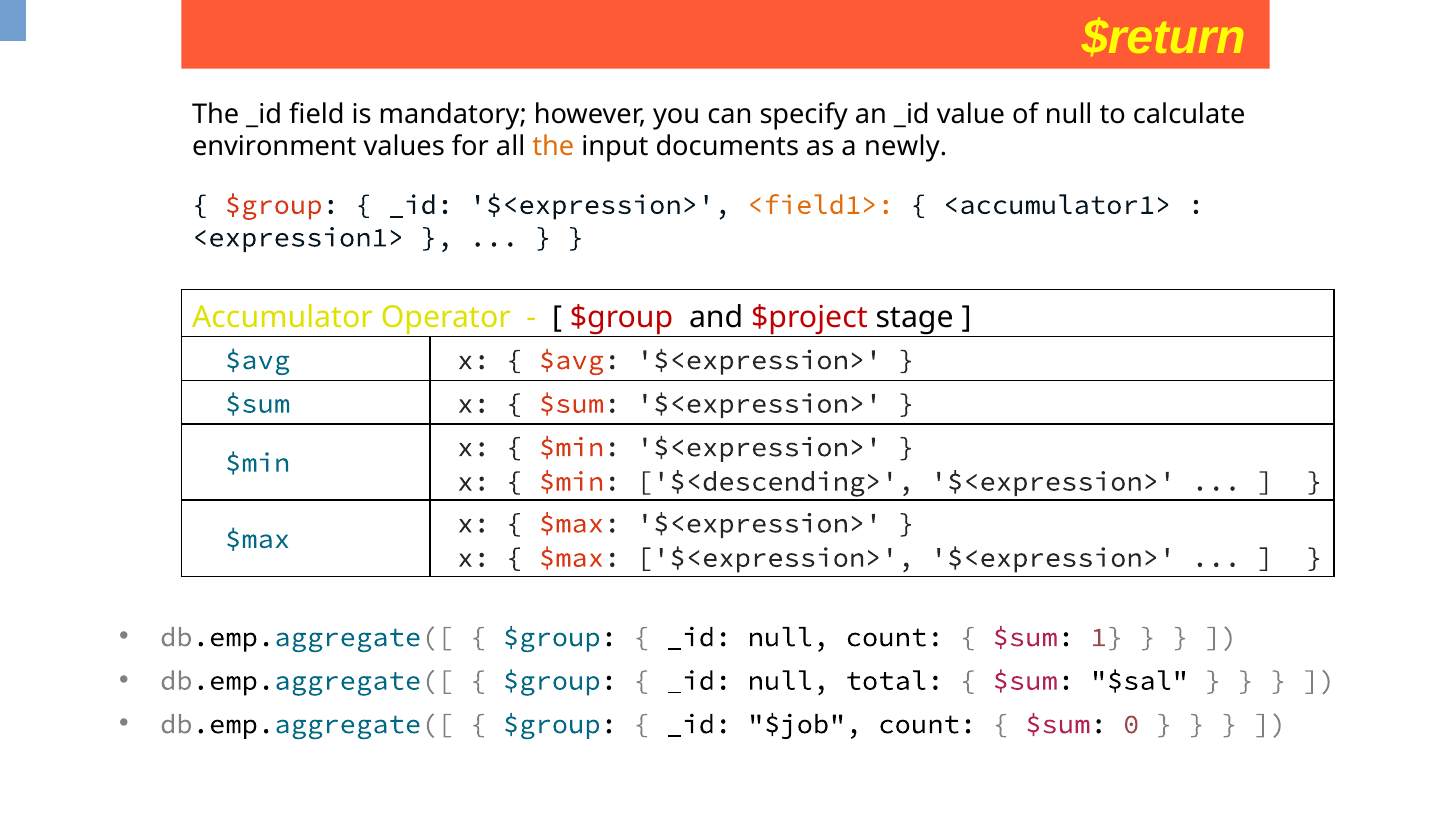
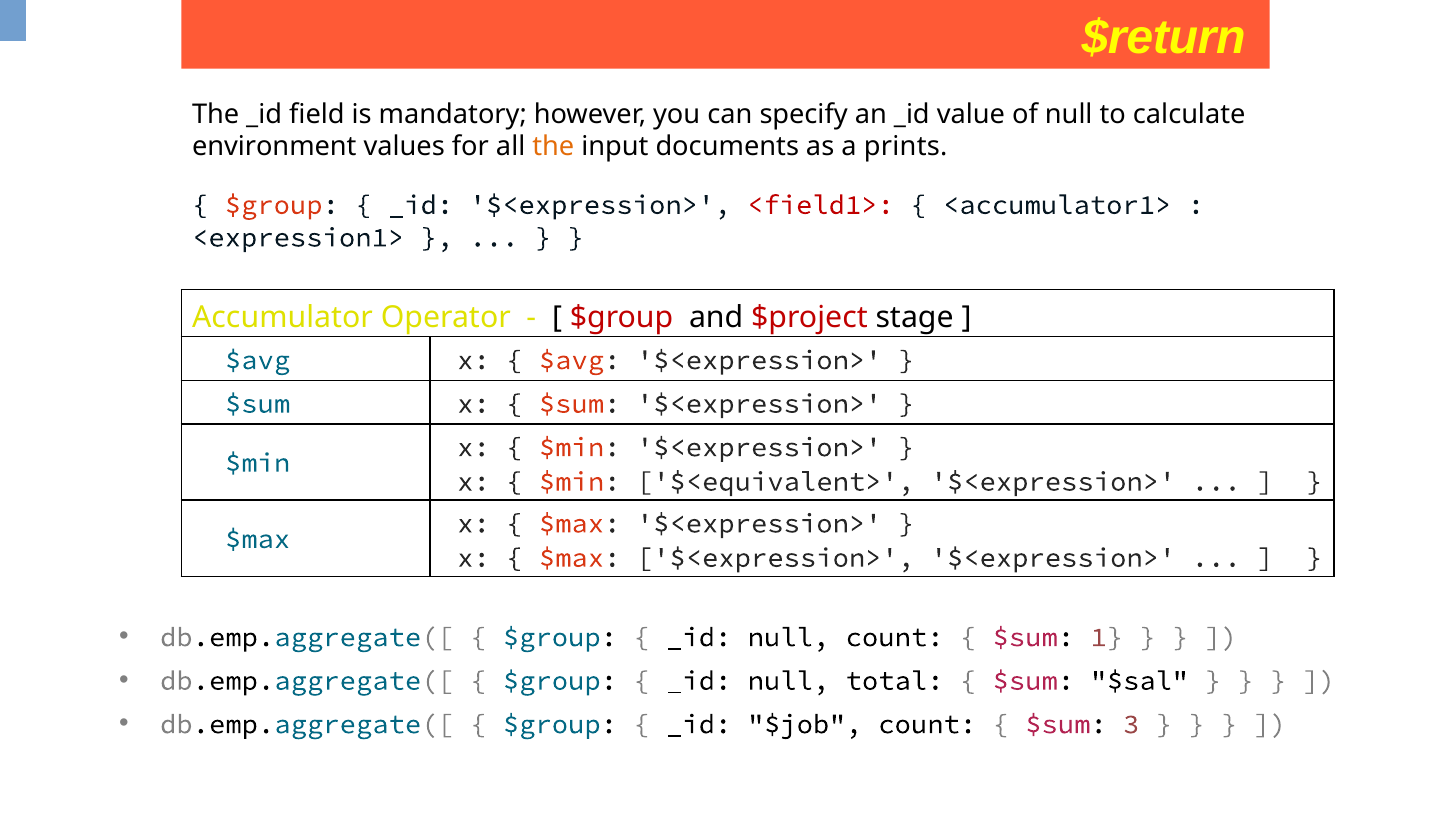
newly: newly -> prints (906, 147)
<field1> colour: orange -> red (820, 205)
$<descending>: $<descending> -> $<equivalent> (775, 482)
0: 0 -> 3 (1131, 724)
